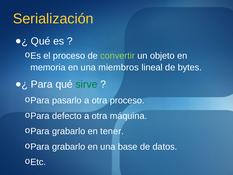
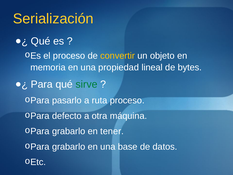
convertir colour: light green -> yellow (118, 56)
miembros: miembros -> propiedad (119, 67)
pasarlo a otra: otra -> ruta (100, 100)
